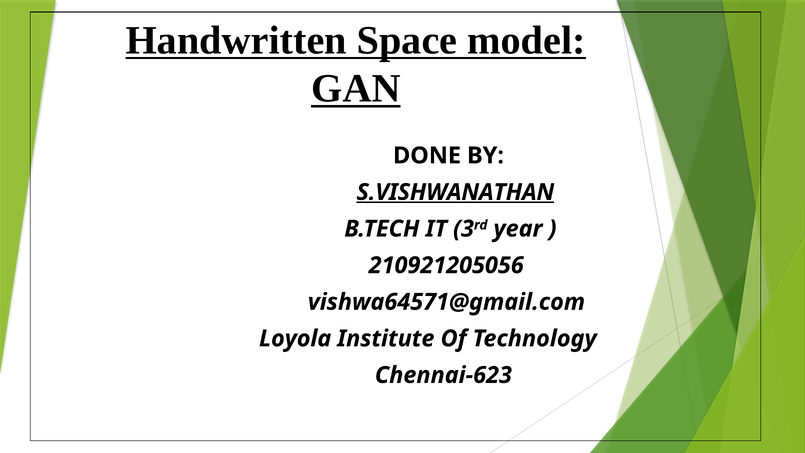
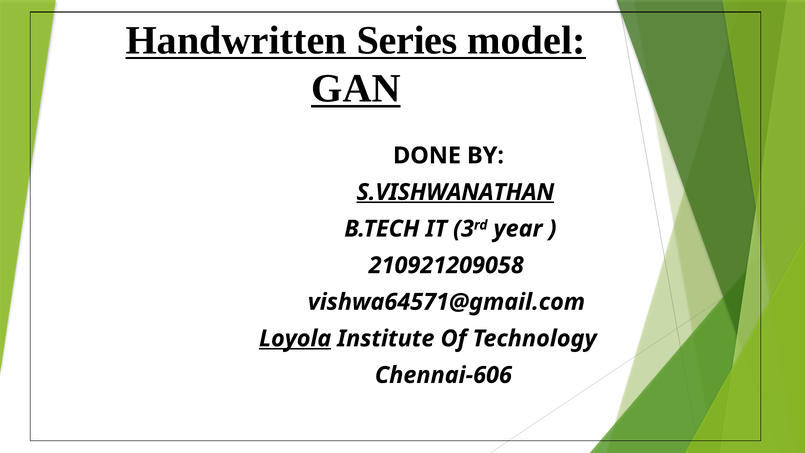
Space: Space -> Series (407, 40)
210921205056: 210921205056 -> 210921209058 (446, 265)
Loyola underline: none -> present (295, 338)
Chennai-623: Chennai-623 -> Chennai-606 (443, 375)
